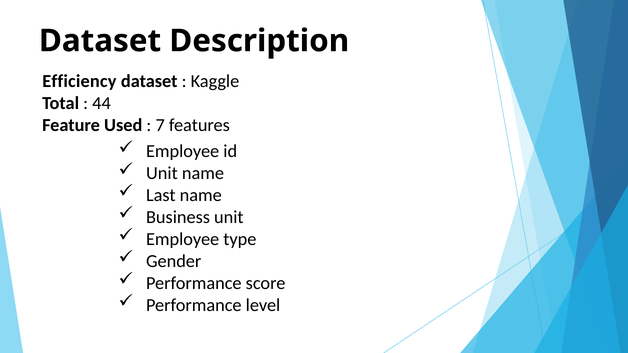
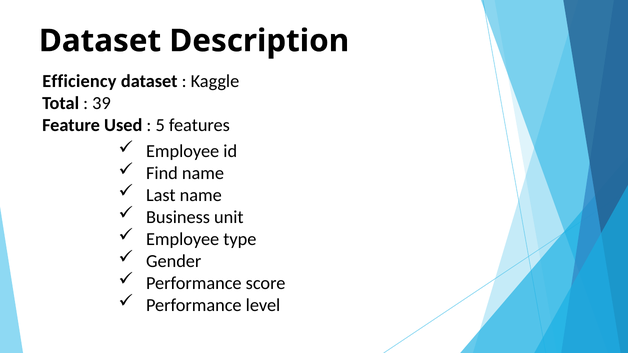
44: 44 -> 39 (102, 103)
7: 7 -> 5 (160, 125)
Unit: Unit -> Find (162, 174)
